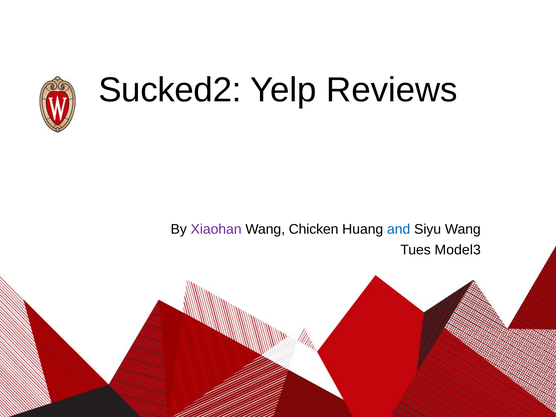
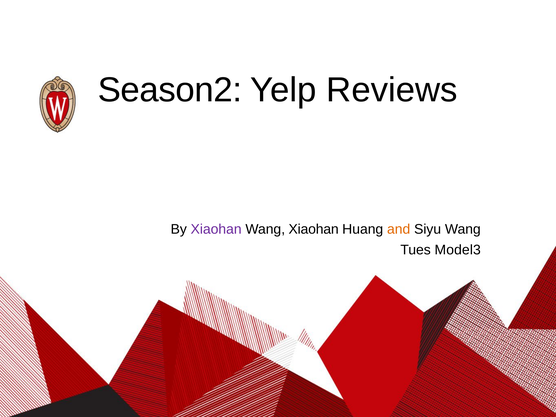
Sucked2: Sucked2 -> Season2 (170, 90)
Wang Chicken: Chicken -> Xiaohan (314, 229)
and colour: blue -> orange (399, 229)
